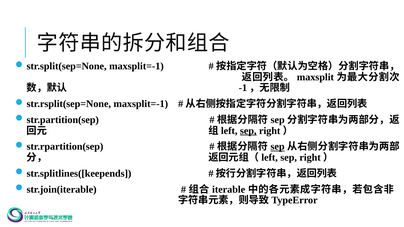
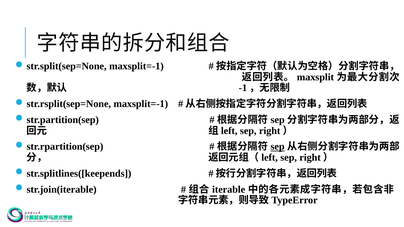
sep underline: present -> none (248, 131)
